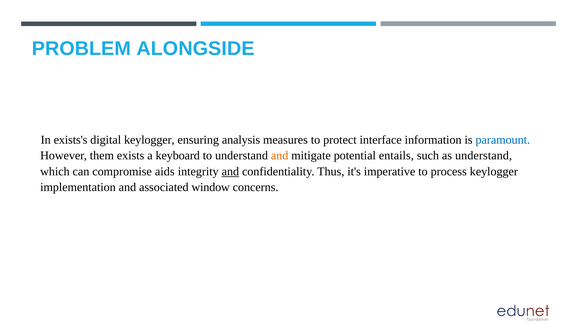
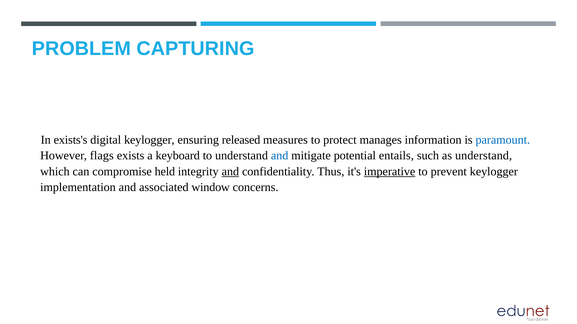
ALONGSIDE: ALONGSIDE -> CAPTURING (195, 49)
analysis: analysis -> released (241, 140)
interface: interface -> manages (381, 140)
them: them -> flags (102, 156)
and colour: orange -> blue (280, 156)
aids: aids -> held (165, 172)
imperative underline: none -> present (390, 172)
process: process -> prevent (449, 172)
